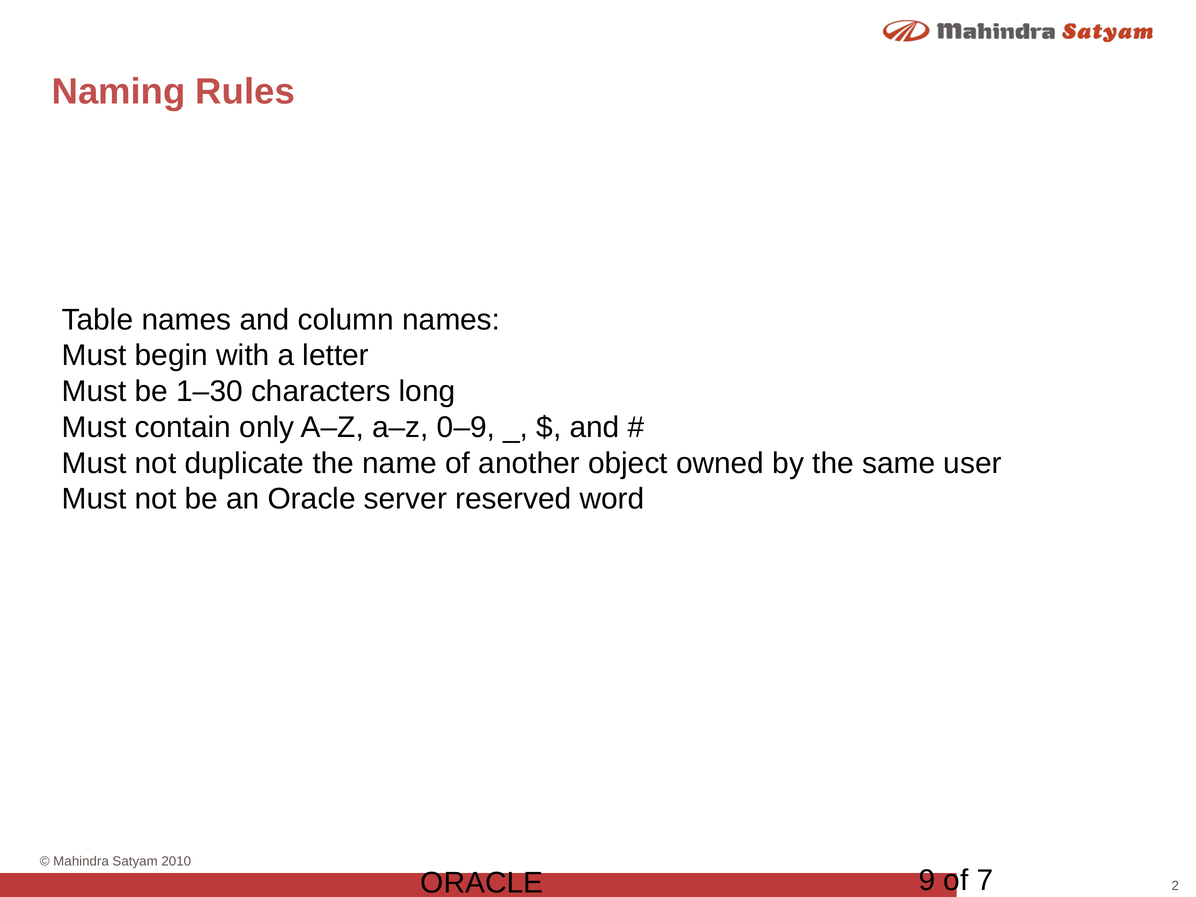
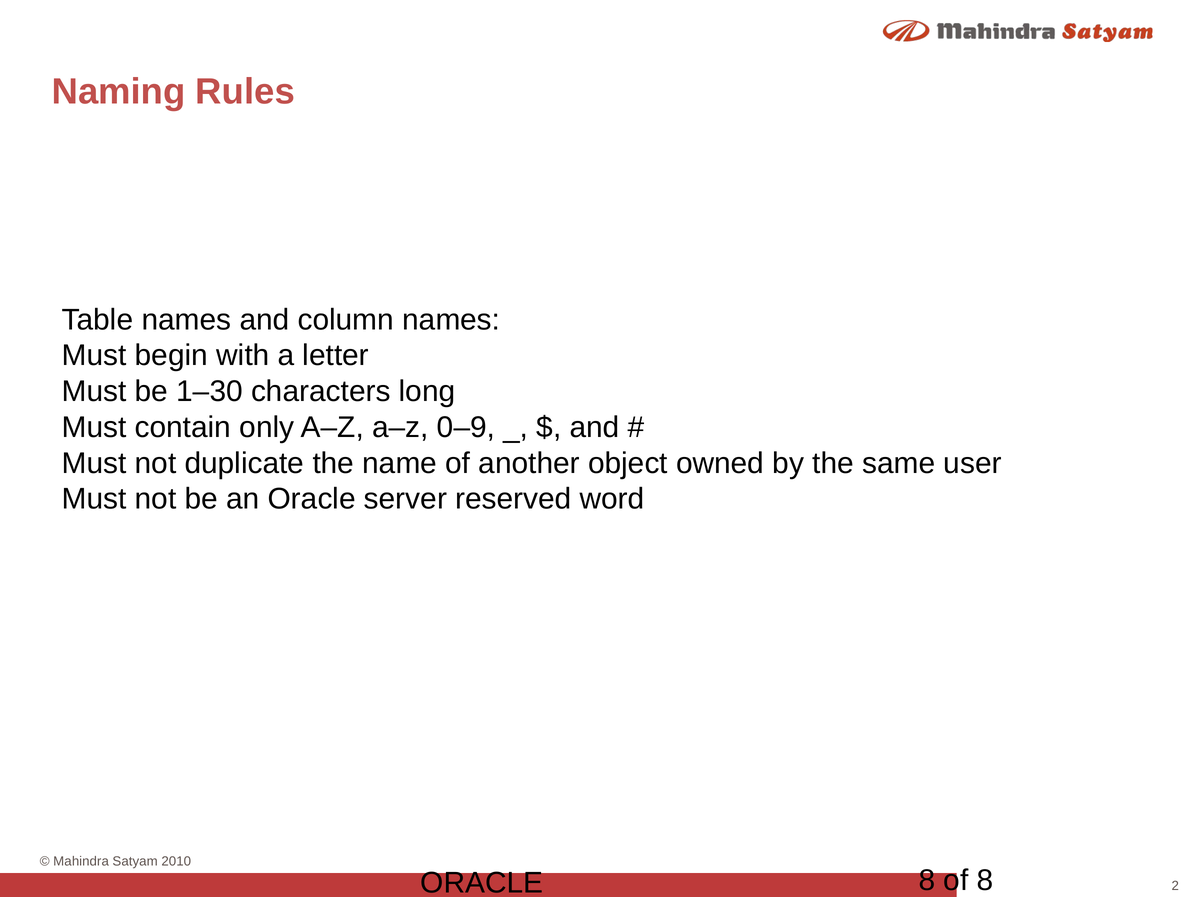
9: 9 -> 8 (927, 881)
of 7: 7 -> 8 (985, 881)
